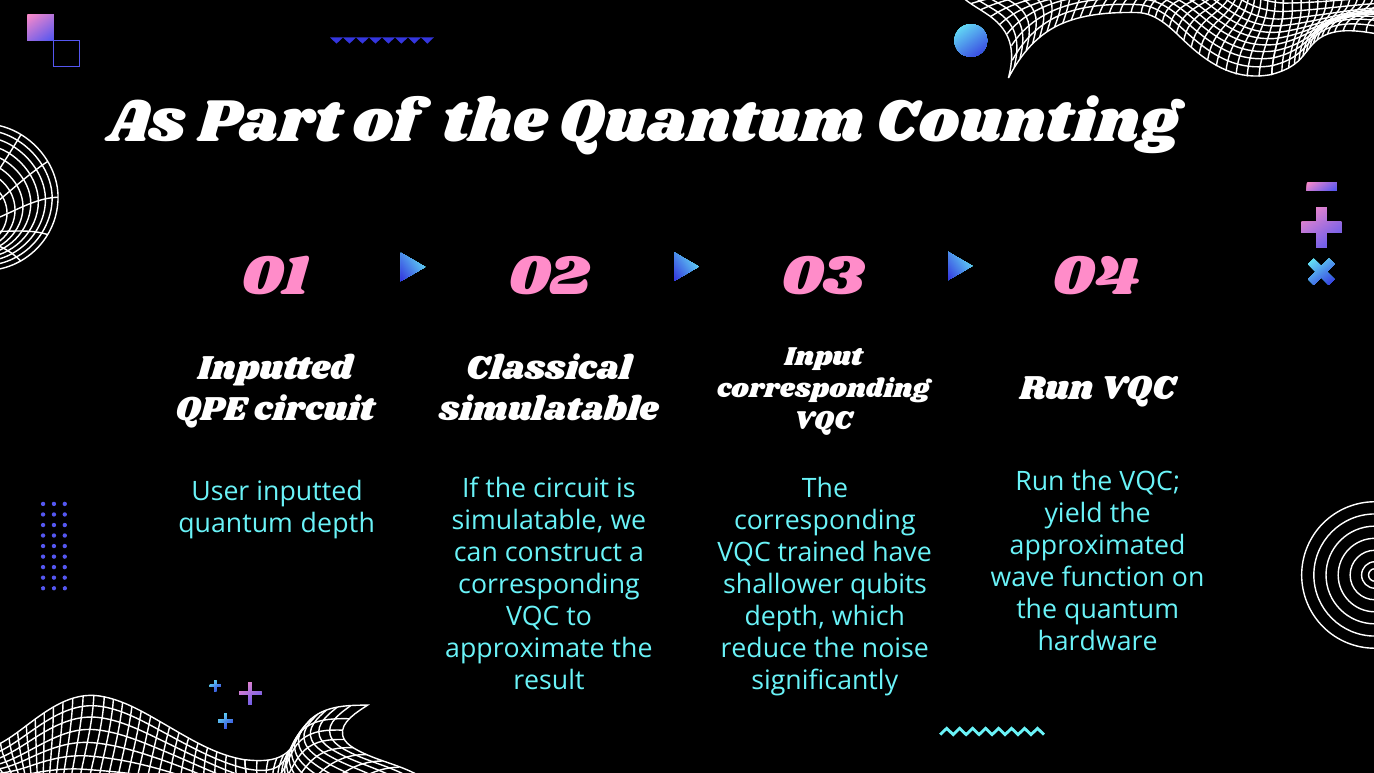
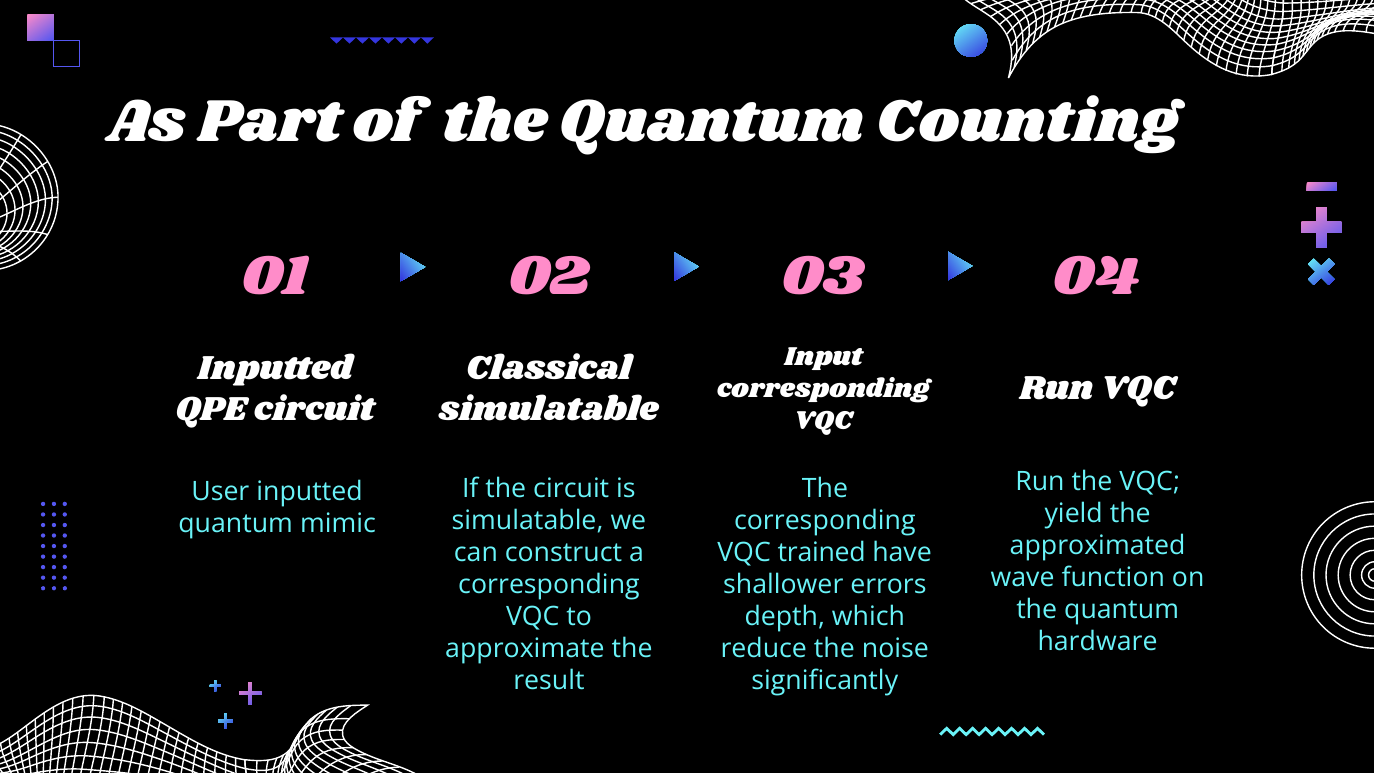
quantum depth: depth -> mimic (338, 524)
qubits: qubits -> errors (888, 585)
